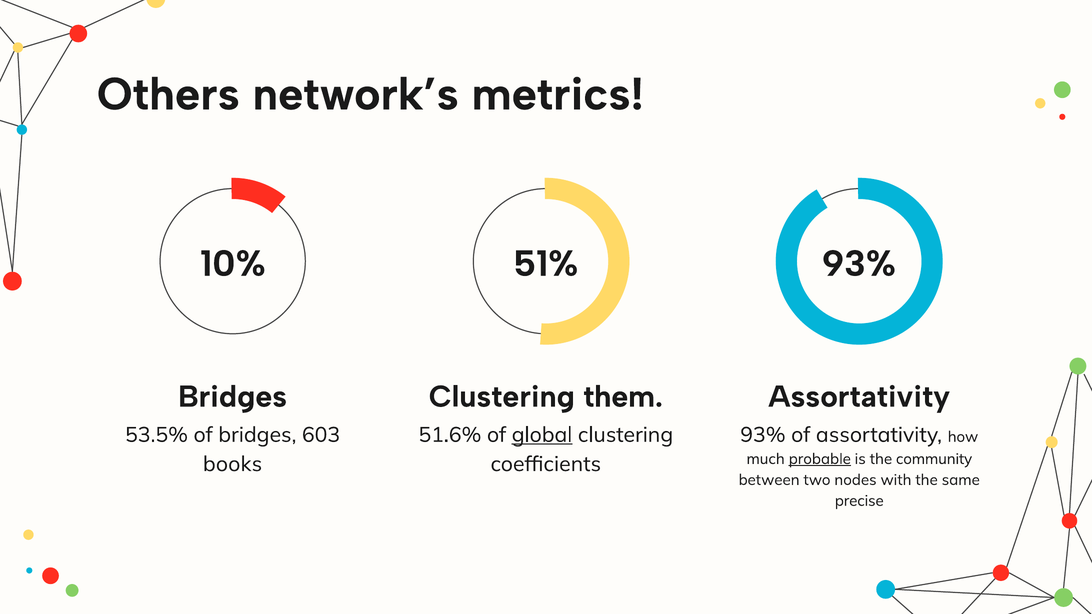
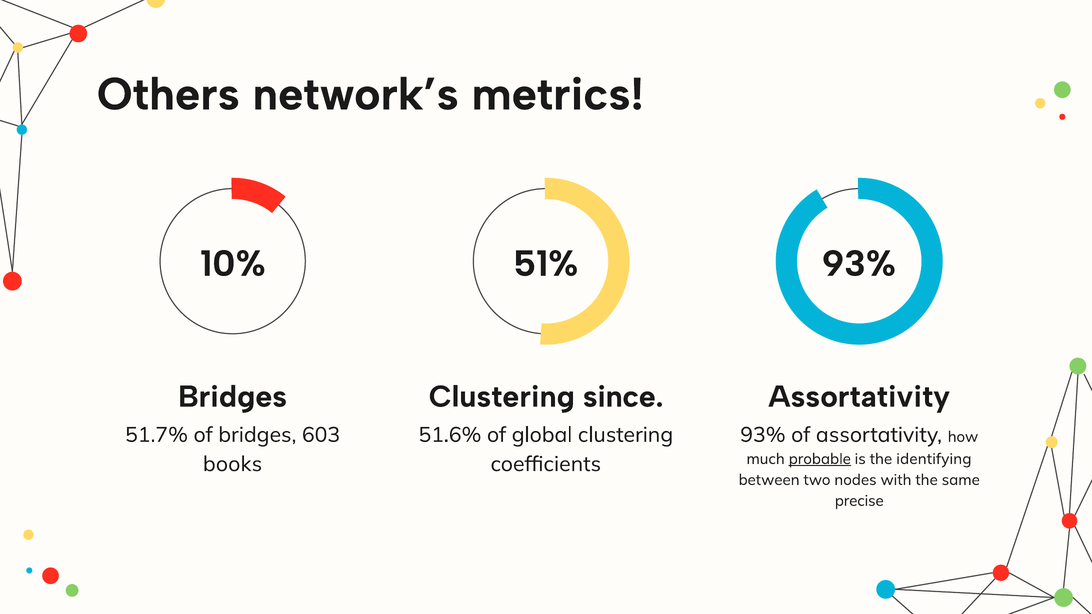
them: them -> since (623, 397)
53.5%: 53.5% -> 51.7% (157, 435)
global underline: present -> none (542, 435)
community: community -> identifying (934, 459)
